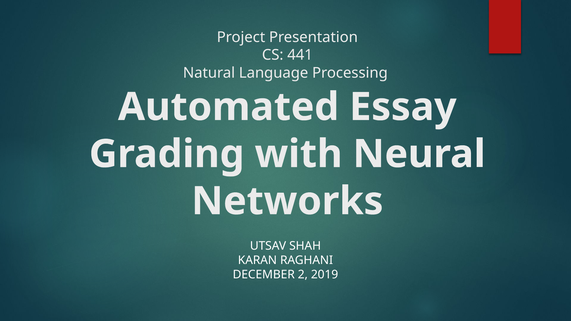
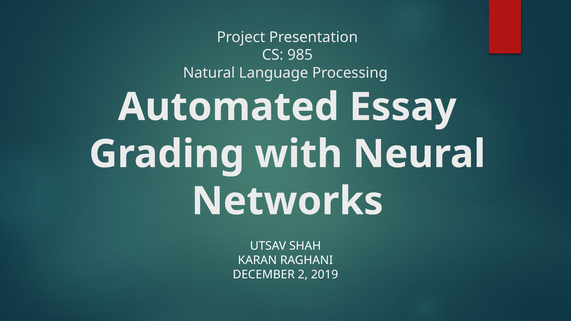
441: 441 -> 985 (300, 55)
